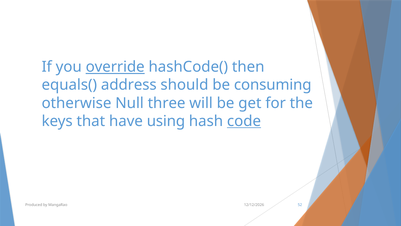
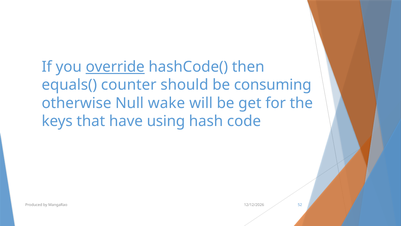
address: address -> counter (129, 85)
three: three -> wake (166, 103)
code underline: present -> none (244, 121)
